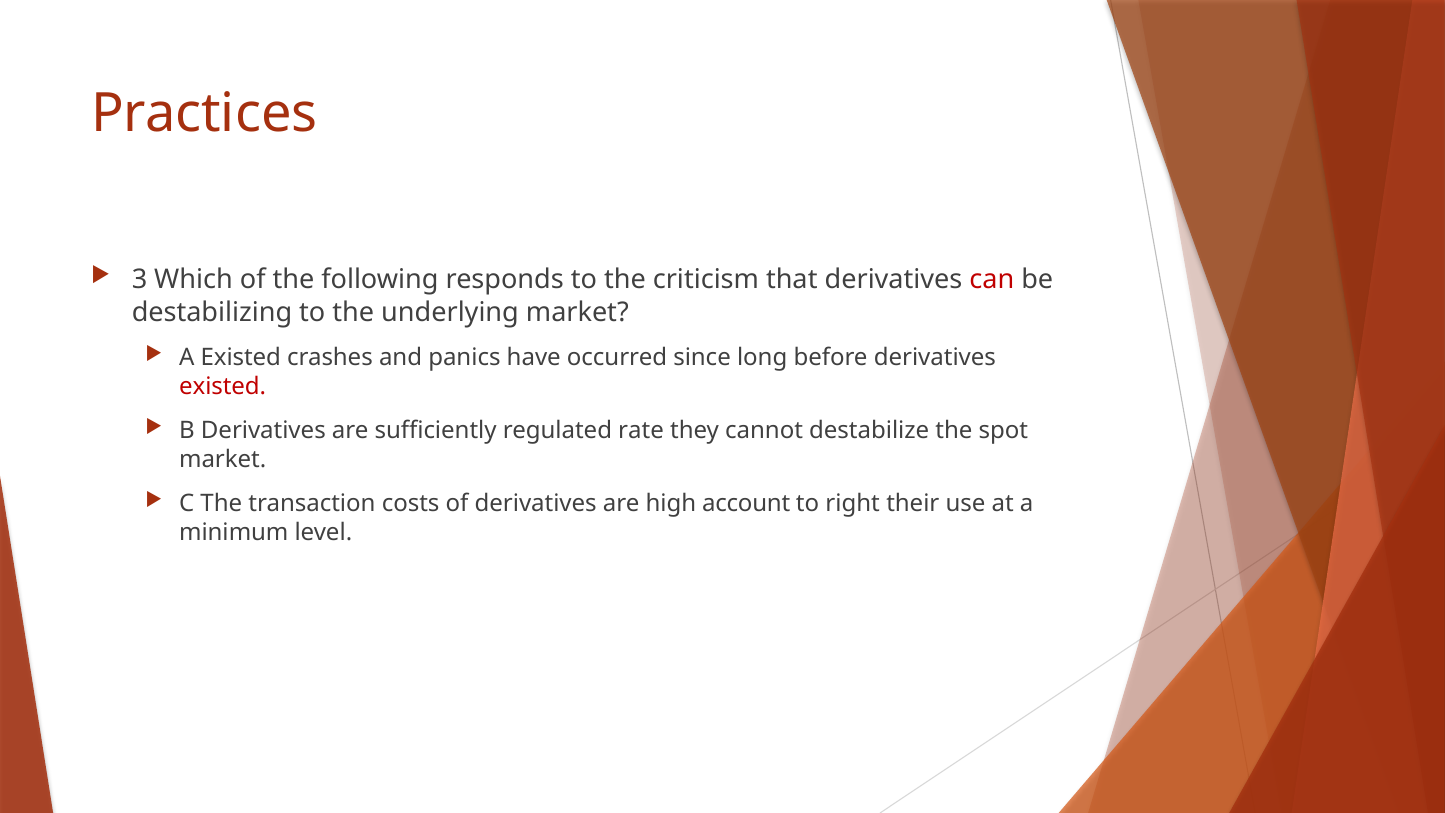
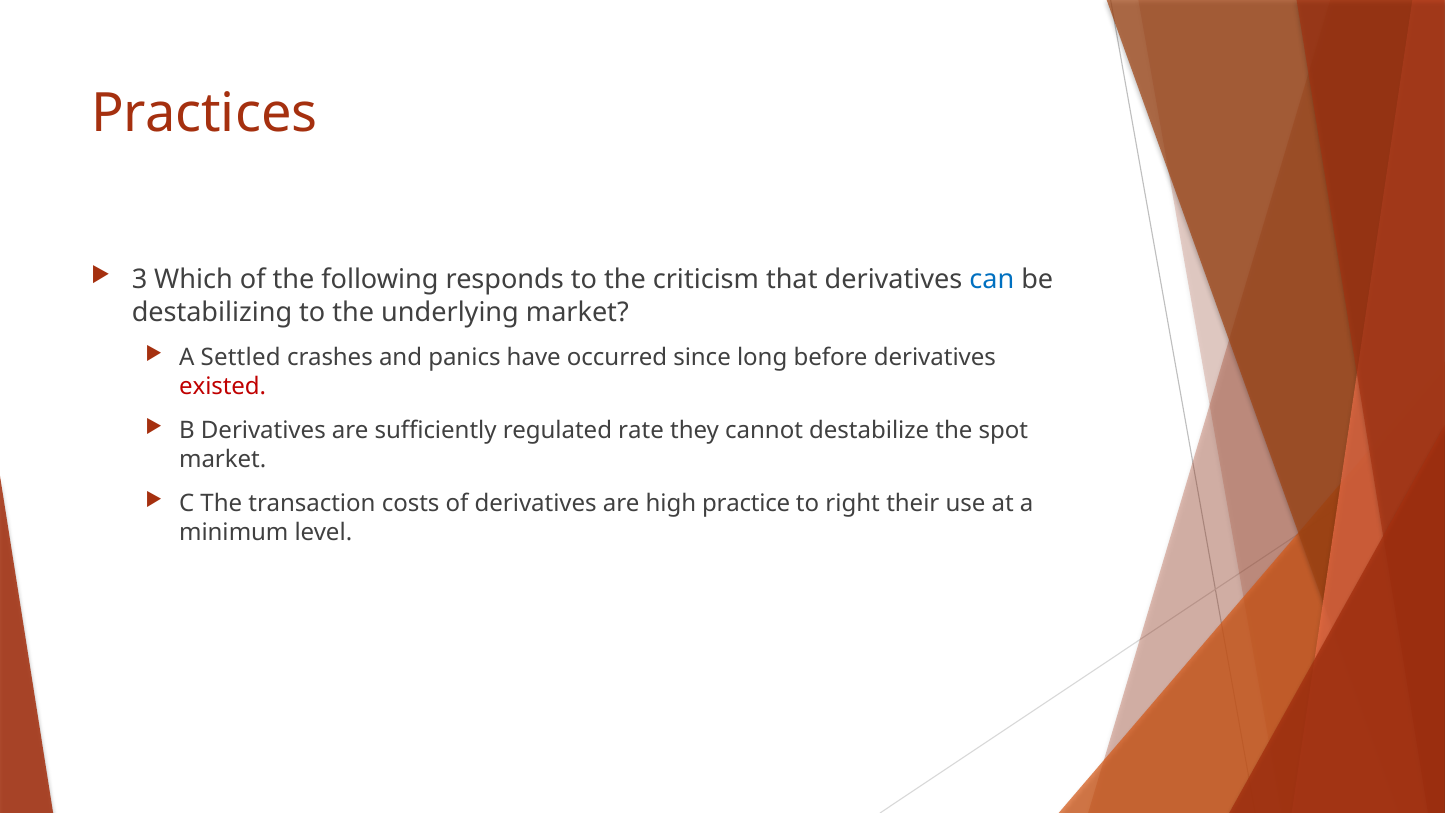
can colour: red -> blue (992, 280)
A Existed: Existed -> Settled (241, 358)
account: account -> practice (746, 503)
